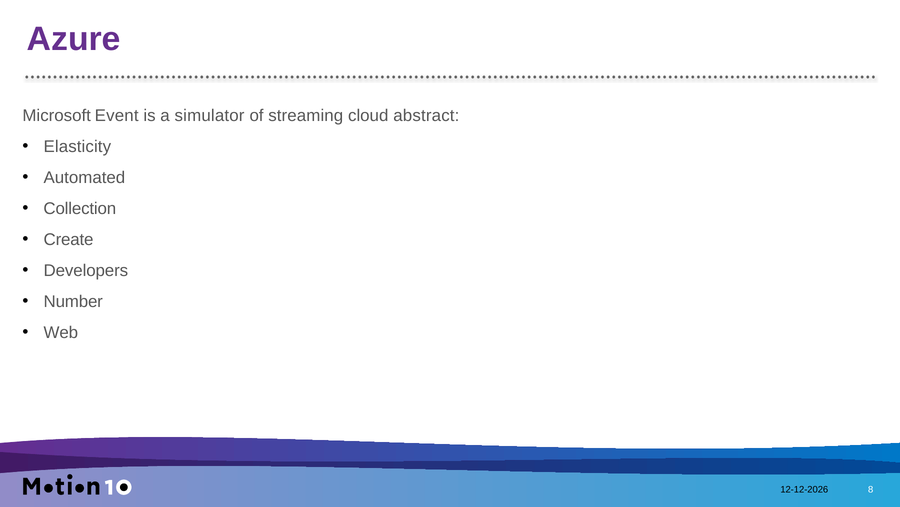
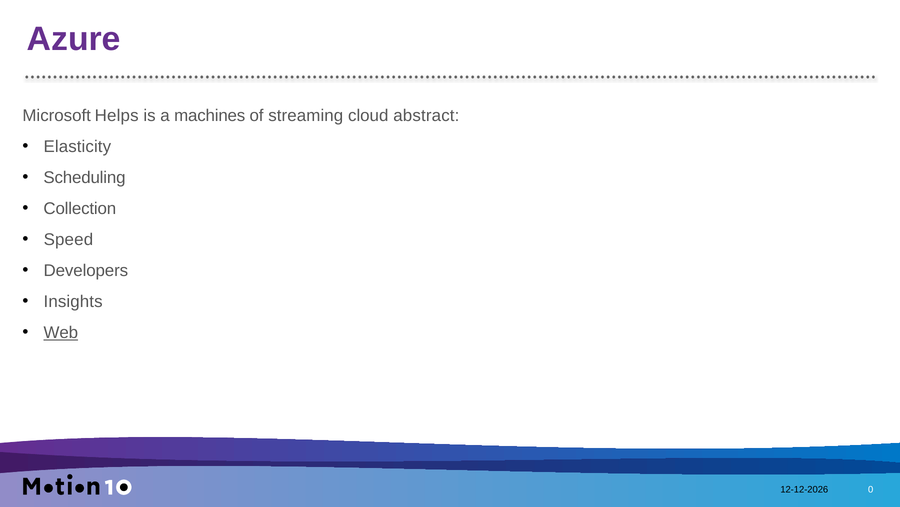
Event: Event -> Helps (117, 116)
simulator: simulator -> machines (210, 116)
Automated: Automated -> Scheduling (84, 178)
Create: Create -> Speed (68, 240)
Number: Number -> Insights (73, 302)
Web underline: none -> present (61, 333)
8: 8 -> 0 (871, 490)
